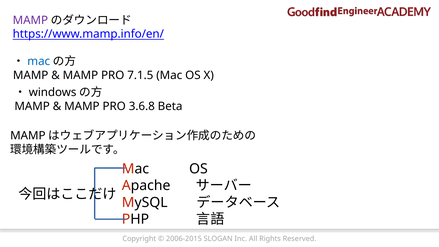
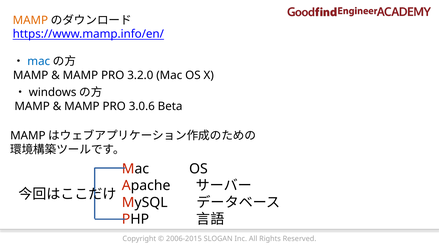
MAMP colour: purple -> orange (30, 20)
7.1.5: 7.1.5 -> 3.2.0 (140, 75)
3.6.8: 3.6.8 -> 3.0.6 (142, 106)
